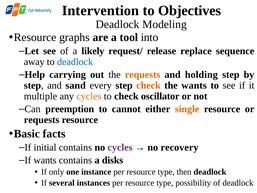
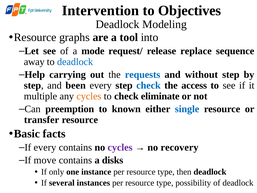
likely: likely -> mode (93, 51)
requests colour: orange -> blue (143, 75)
holding: holding -> without (201, 75)
sand: sand -> been (76, 85)
check colour: orange -> blue (149, 85)
the wants: wants -> access (194, 85)
oscillator: oscillator -> eliminate (160, 96)
cannot: cannot -> known (126, 109)
single colour: orange -> blue (187, 109)
requests: requests -> transfer (42, 120)
If initial: initial -> every (45, 147)
If wants: wants -> move (45, 160)
